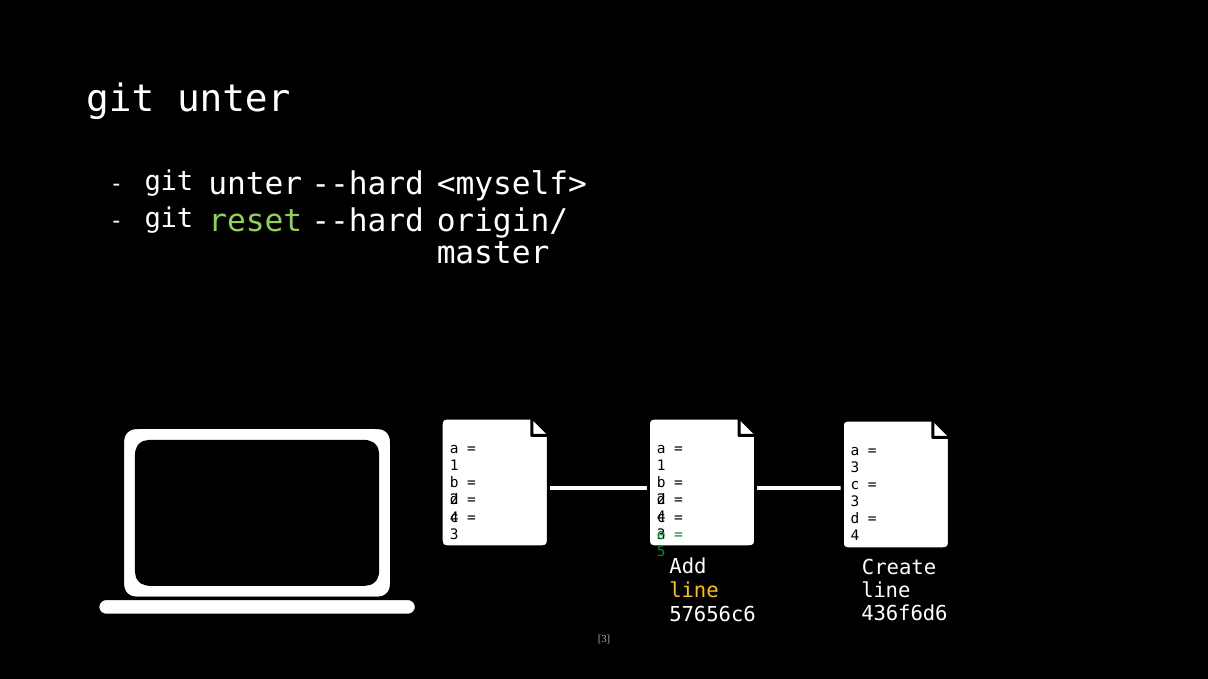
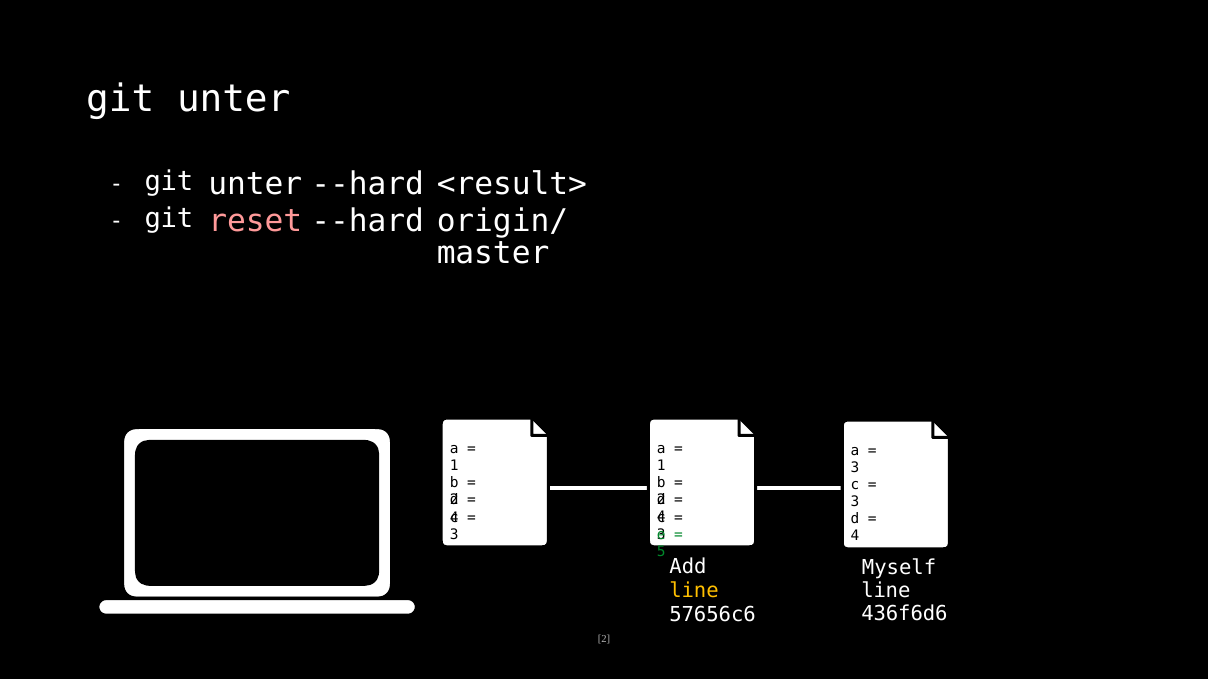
<myself>: <myself> -> <result> (512, 184)
reset colour: light green -> pink (255, 221)
Create: Create -> Myself (899, 569)
3: 3 -> 2 (604, 639)
